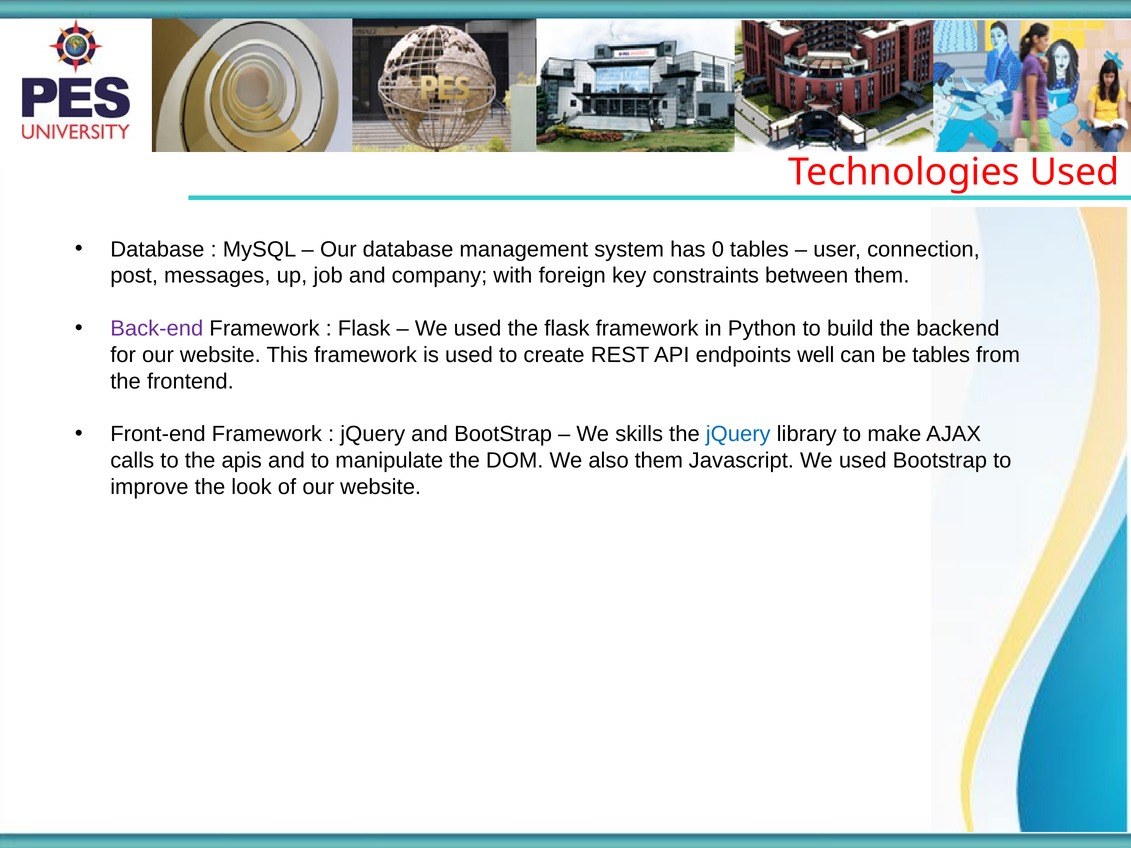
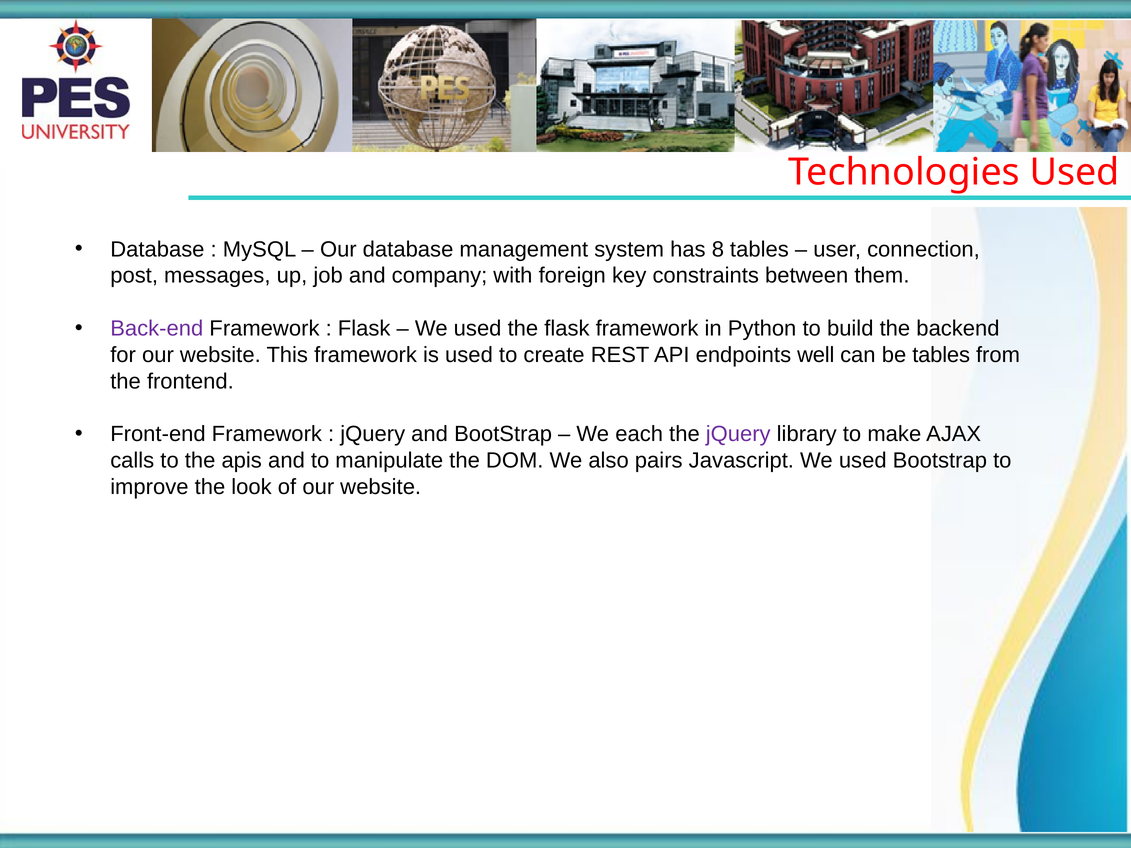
0: 0 -> 8 (718, 249)
skills: skills -> each (639, 434)
jQuery colour: blue -> purple (738, 434)
also them: them -> pairs (659, 461)
